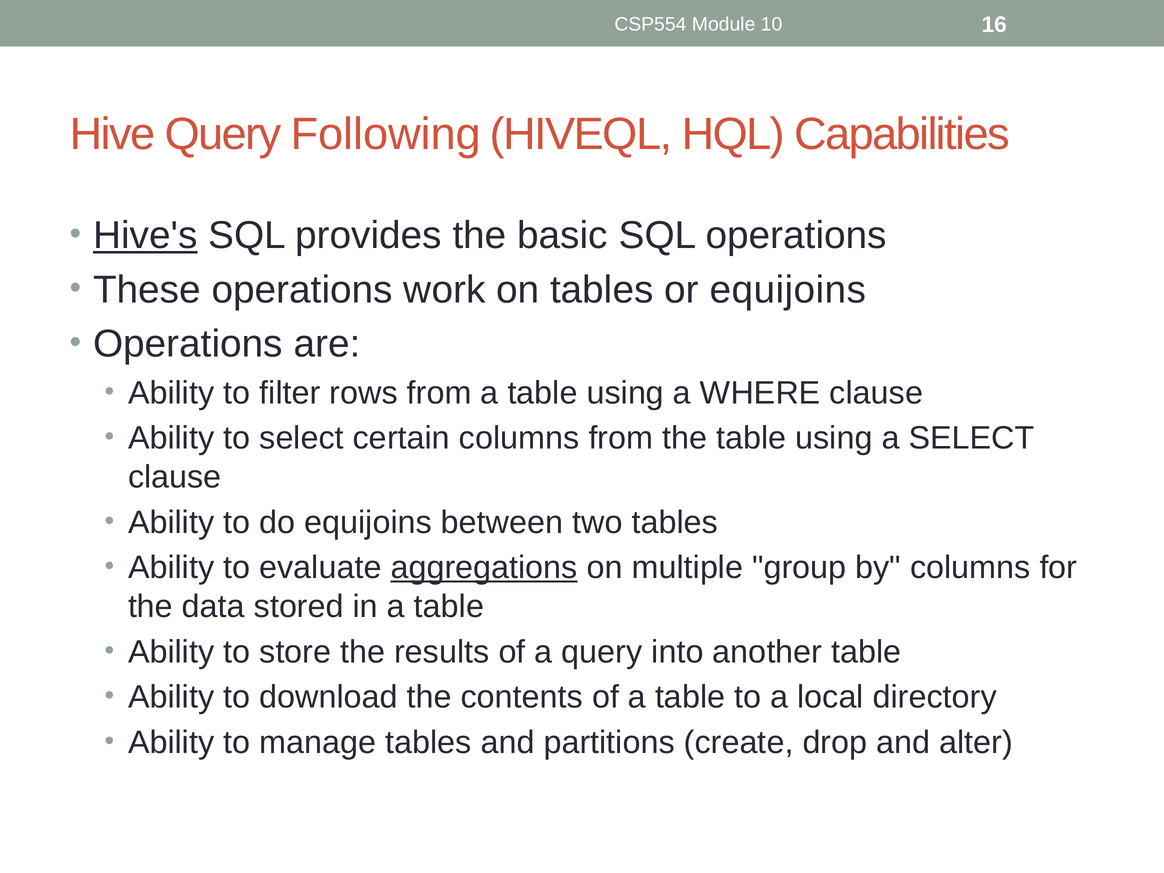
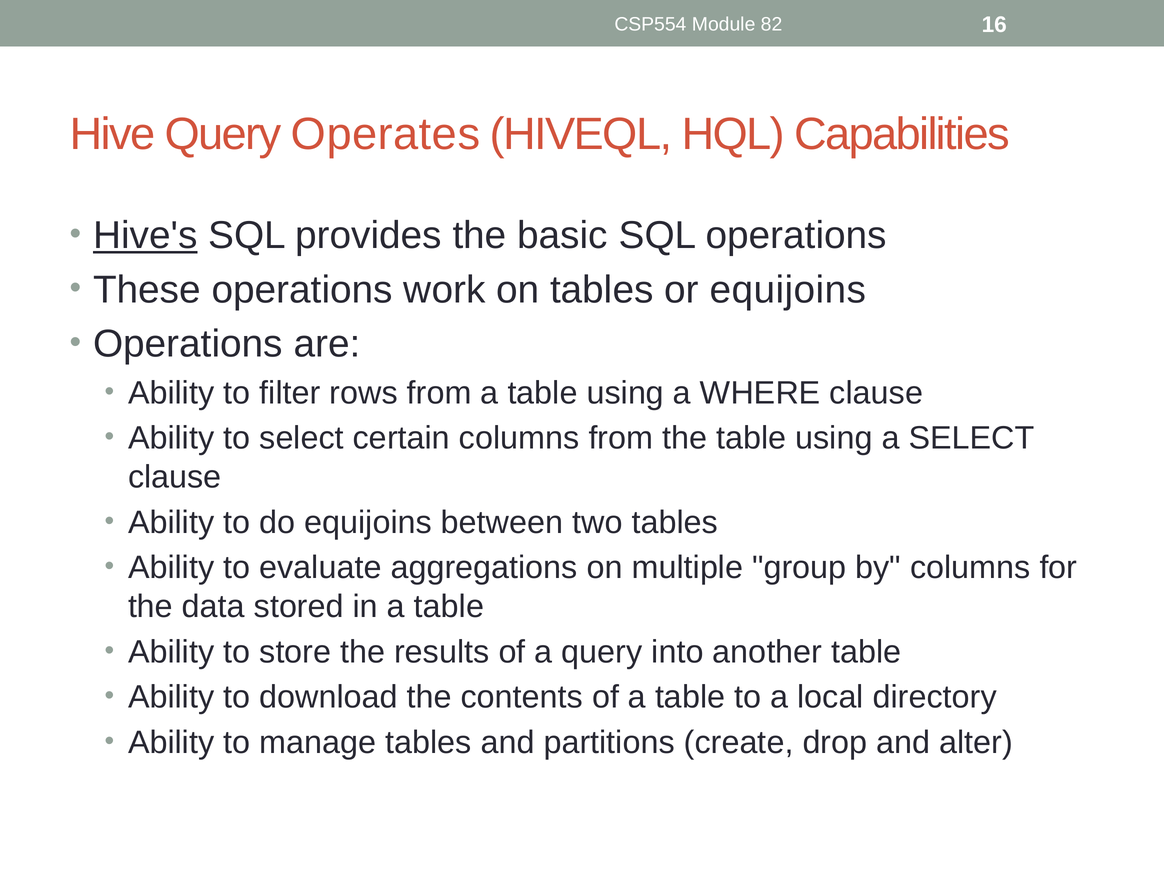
10: 10 -> 82 (772, 25)
Following: Following -> Operates (386, 134)
aggregations underline: present -> none (484, 568)
